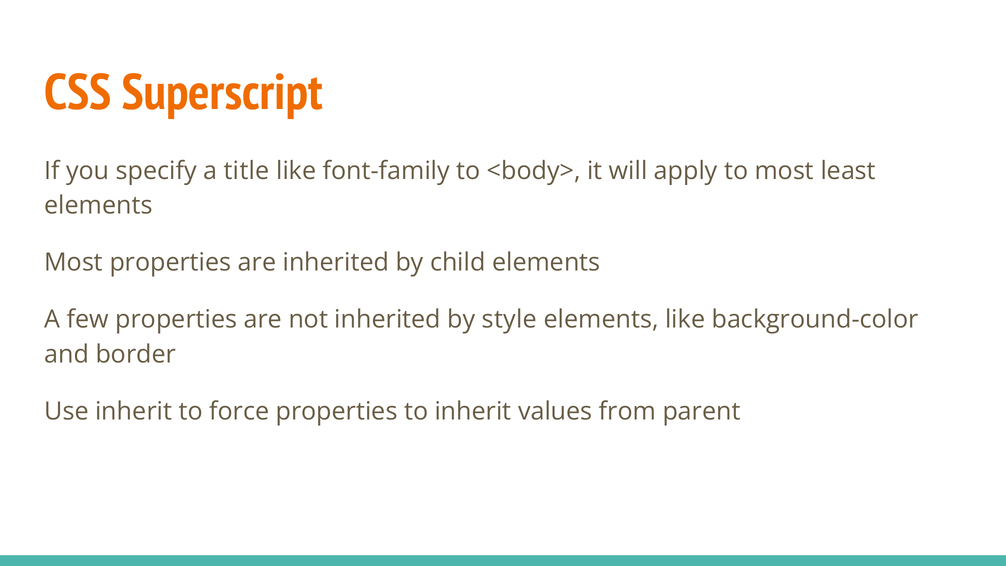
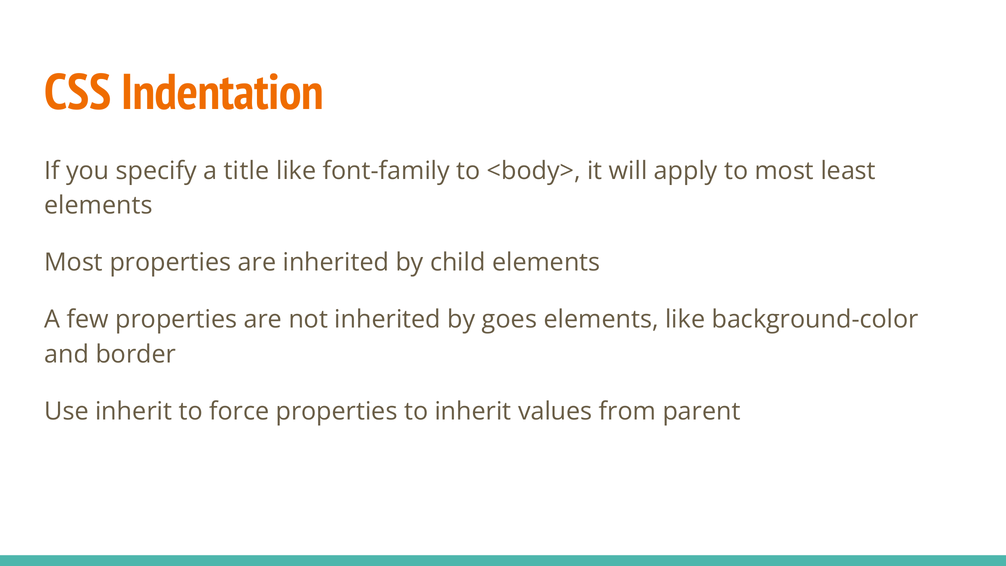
Superscript: Superscript -> Indentation (222, 93)
style: style -> goes (509, 320)
